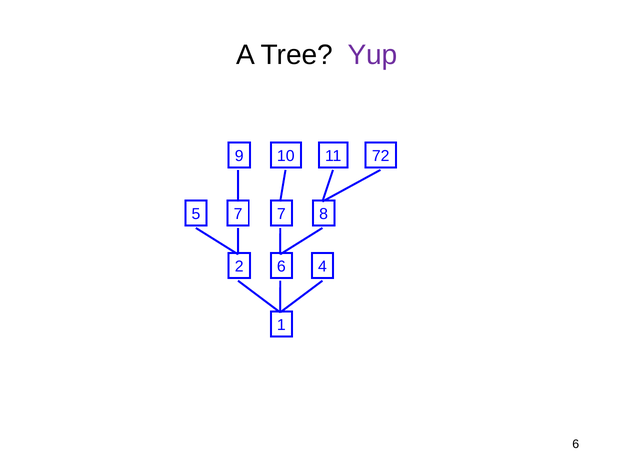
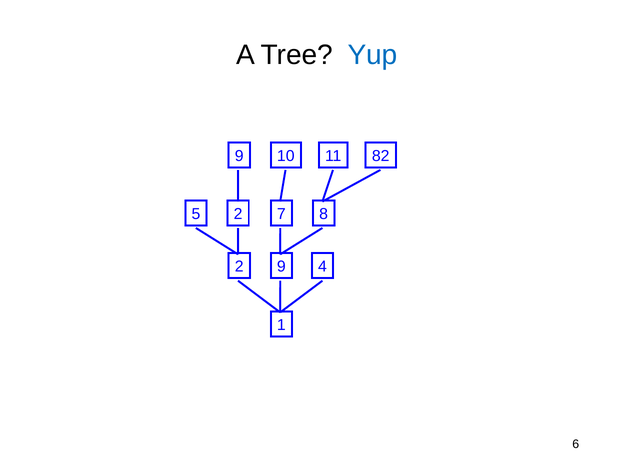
Yup colour: purple -> blue (373, 55)
72: 72 -> 82 (381, 156)
5 7: 7 -> 2 (238, 214)
2 6: 6 -> 9 (281, 267)
